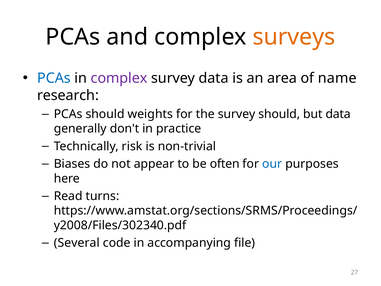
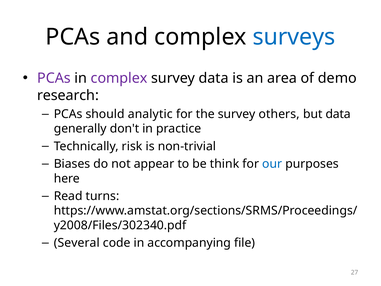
surveys colour: orange -> blue (294, 37)
PCAs colour: blue -> purple (54, 78)
name: name -> demo (337, 78)
weights: weights -> analytic (150, 114)
survey should: should -> others (279, 114)
often: often -> think (225, 164)
